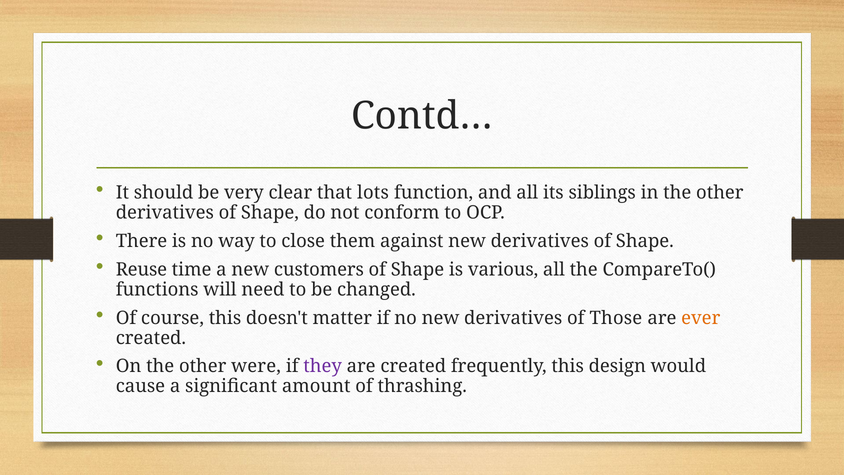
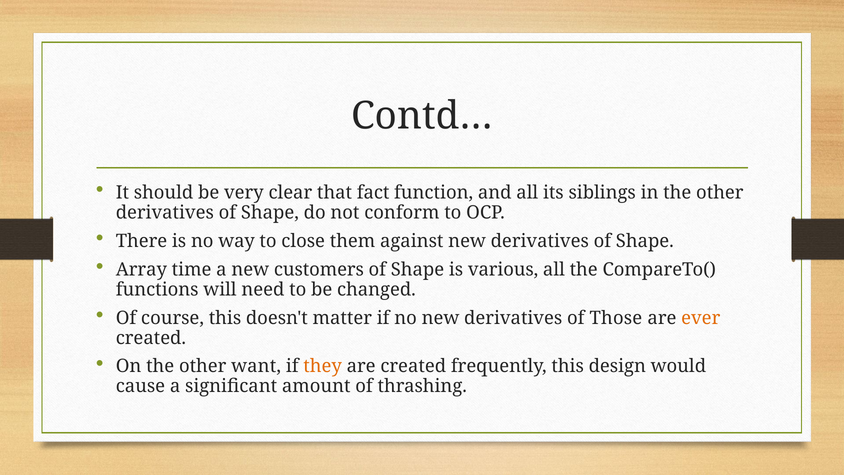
lots: lots -> fact (373, 193)
Reuse: Reuse -> Array (141, 269)
were: were -> want (256, 366)
they colour: purple -> orange (323, 366)
